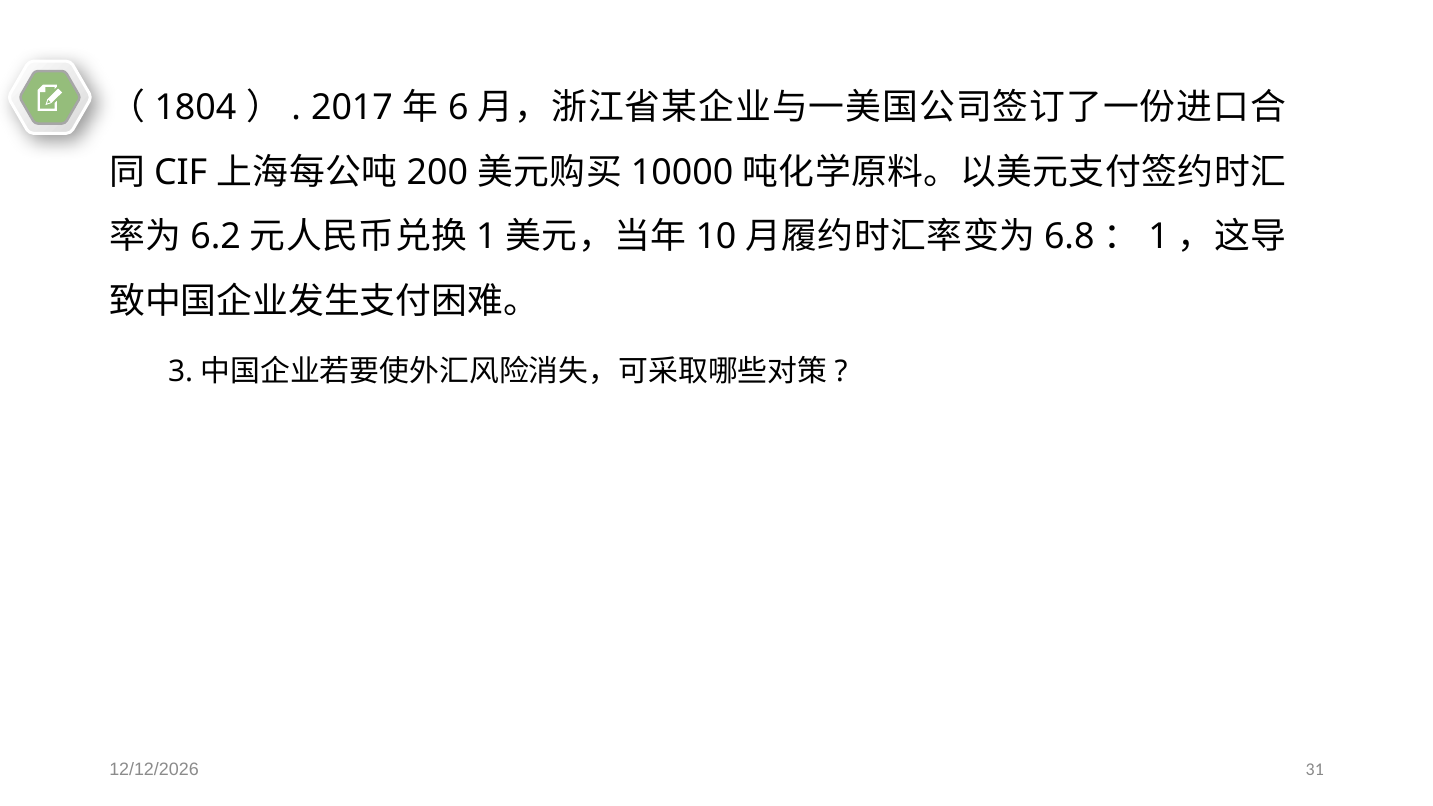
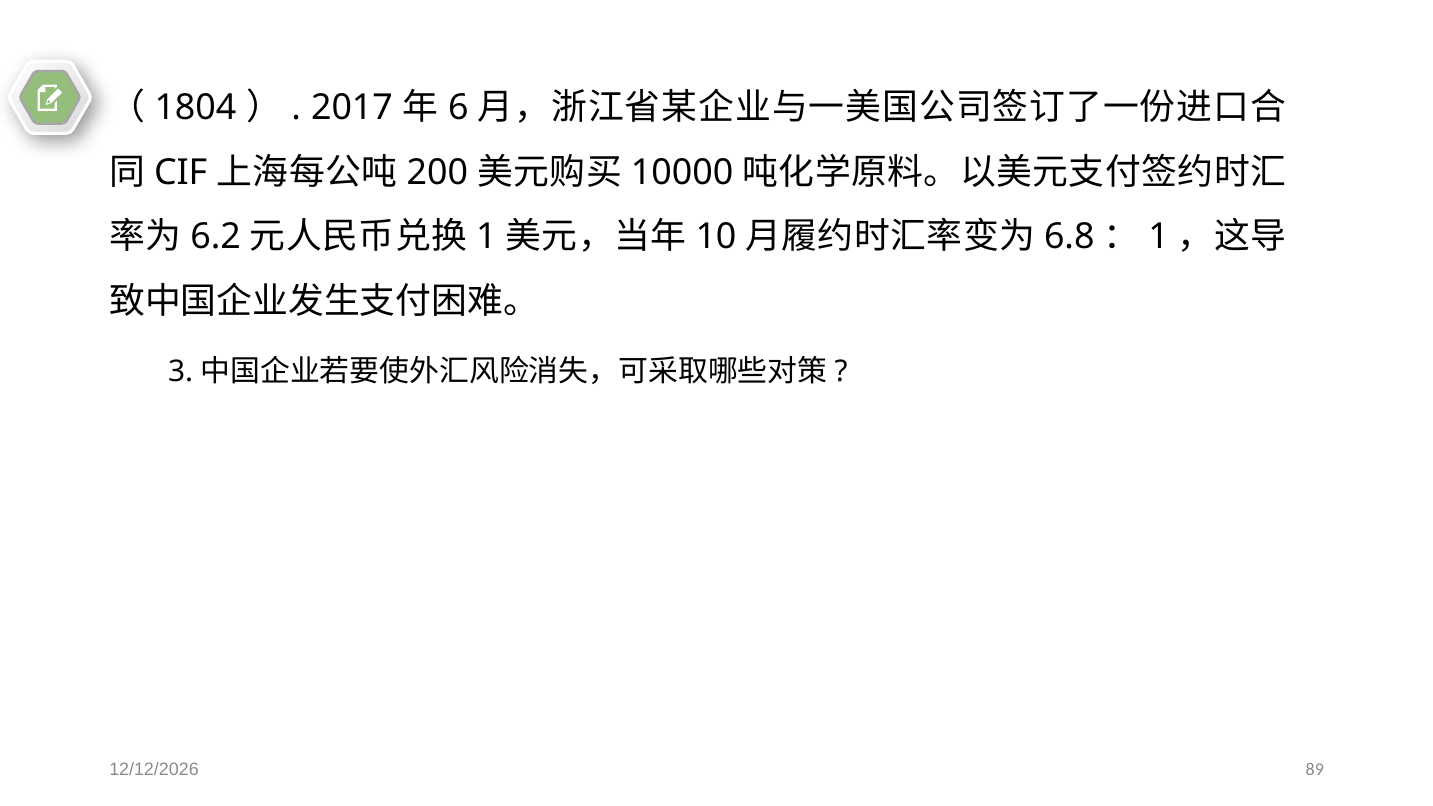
31: 31 -> 89 (1315, 770)
